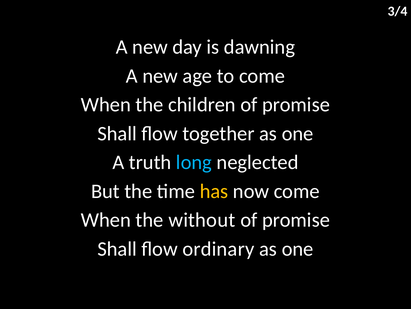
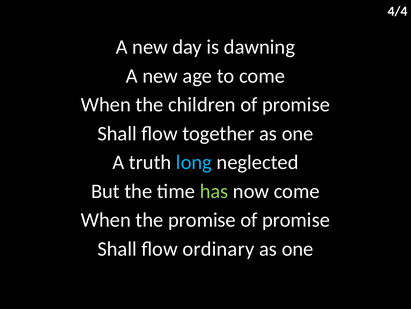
3/4: 3/4 -> 4/4 (397, 11)
has colour: yellow -> light green (214, 191)
the without: without -> promise (202, 220)
